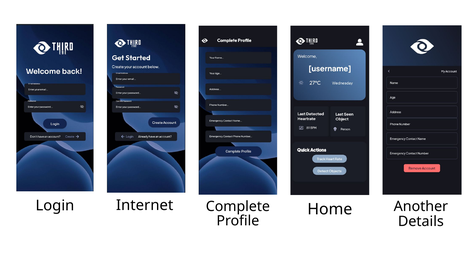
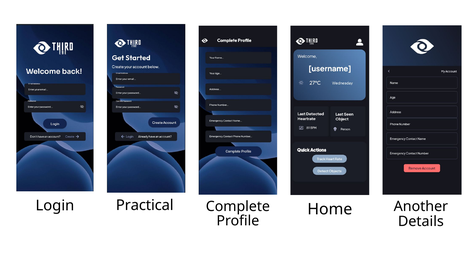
Internet: Internet -> Practical (145, 205)
